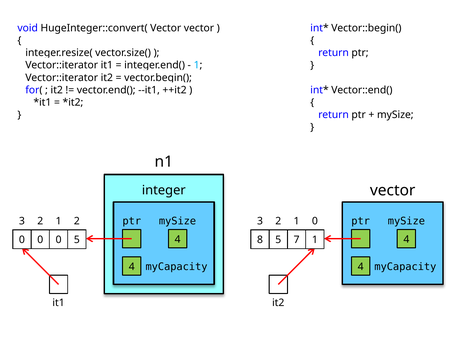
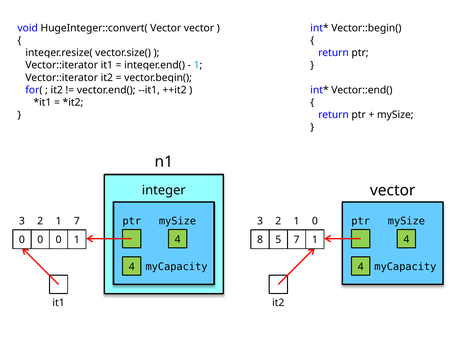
1 2: 2 -> 7 (77, 221)
0 5: 5 -> 1 (77, 240)
